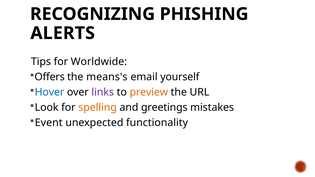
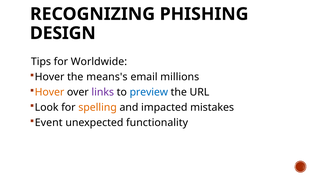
ALERTS: ALERTS -> DESIGN (63, 33)
Offers: Offers -> Hover (50, 77)
yourself: yourself -> millions (180, 77)
Hover colour: blue -> orange (50, 92)
preview colour: orange -> blue (149, 92)
greetings: greetings -> impacted (164, 107)
